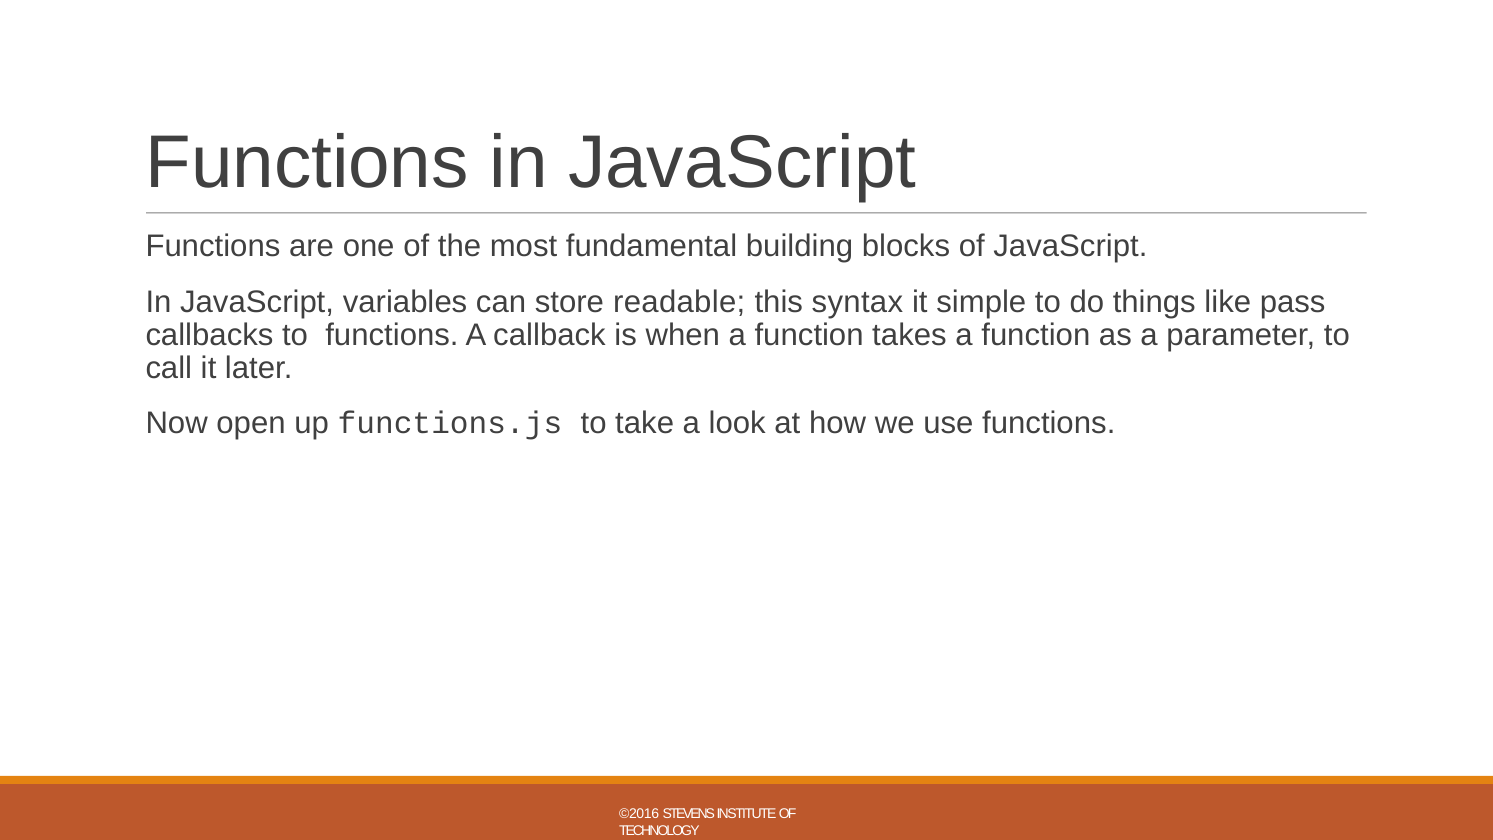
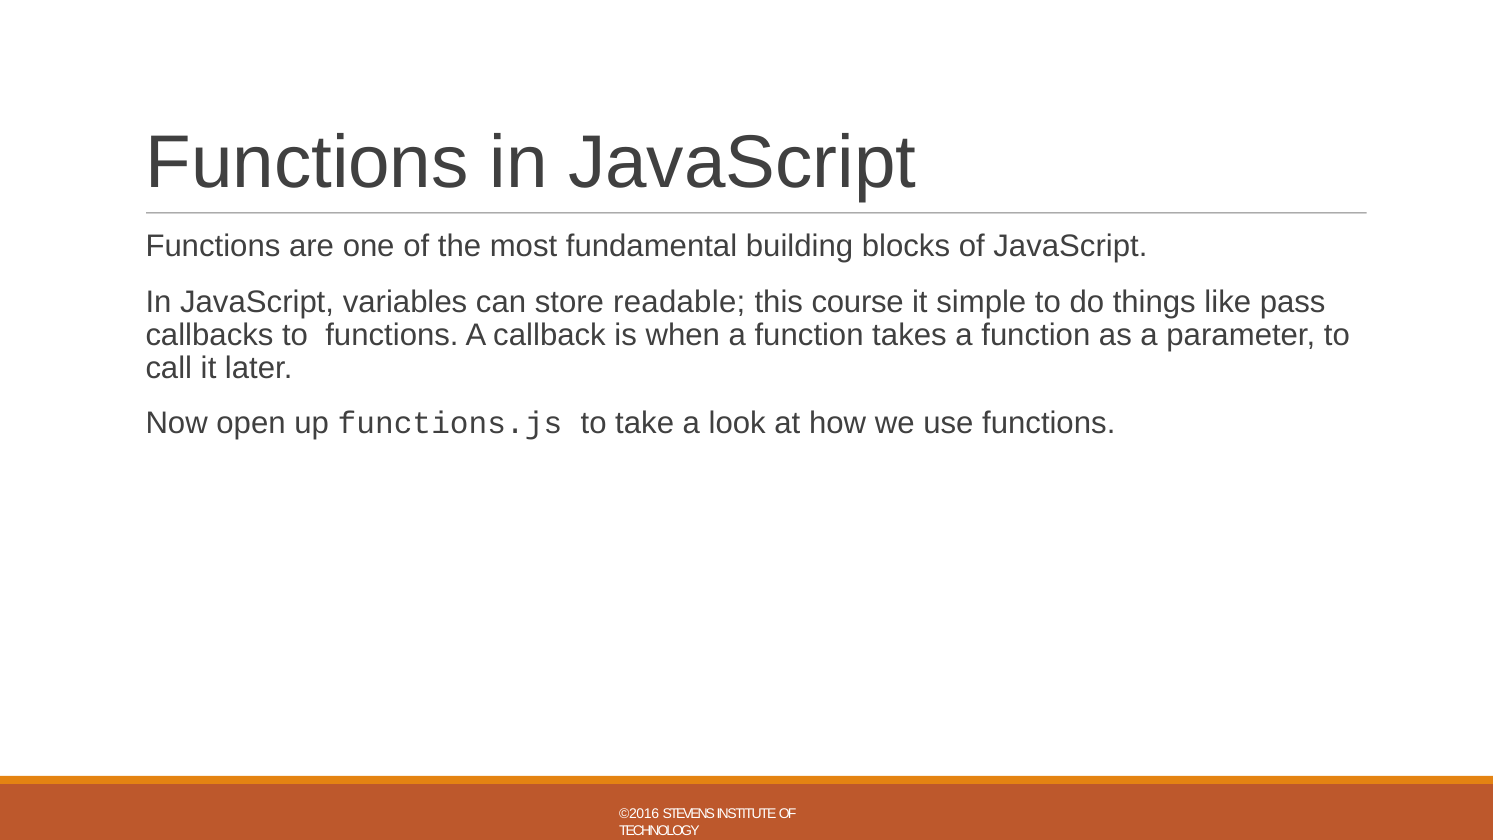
syntax: syntax -> course (858, 302)
